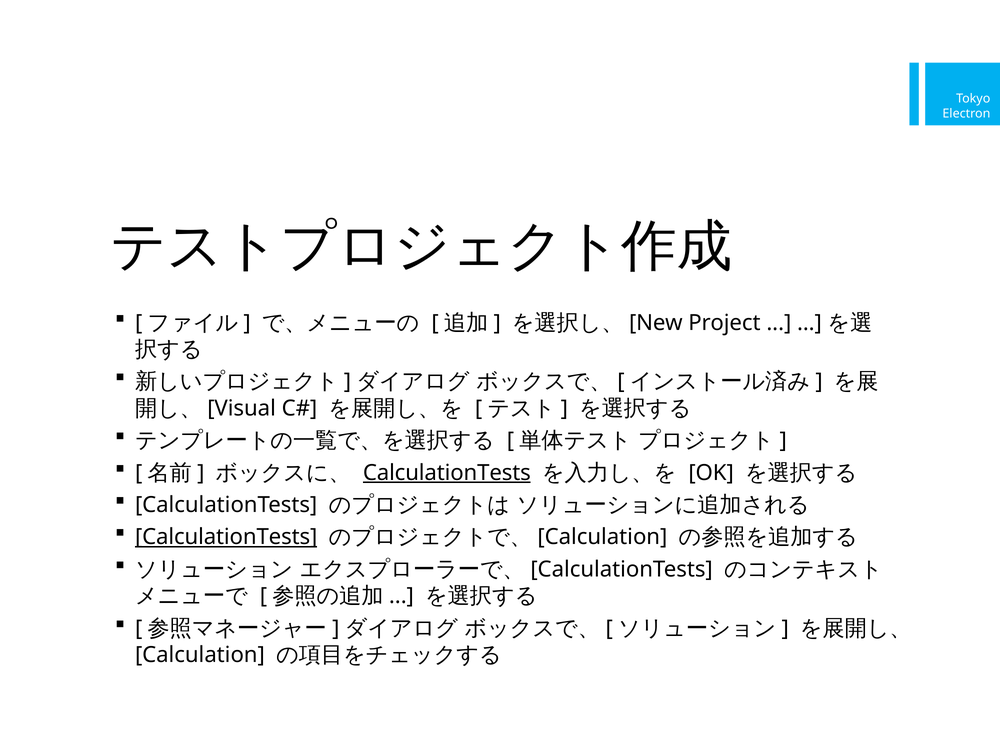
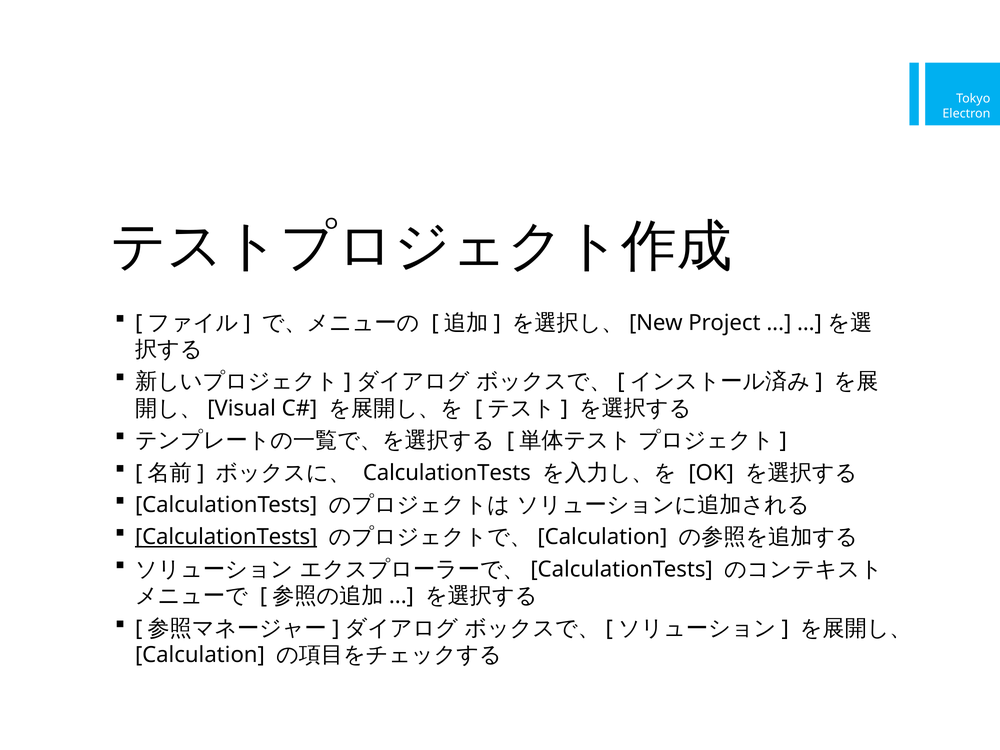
CalculationTests underline: present -> none (447, 473)
